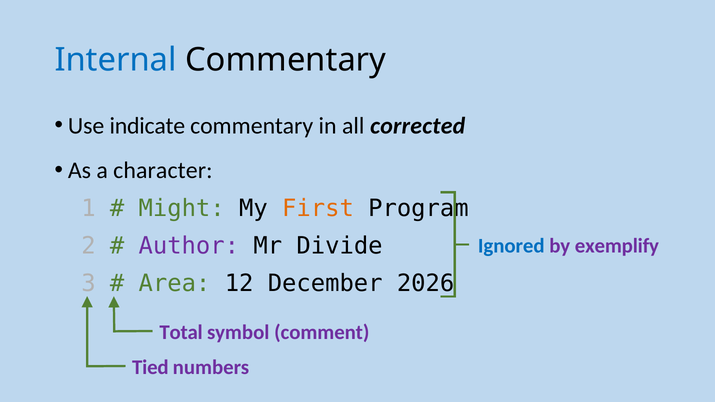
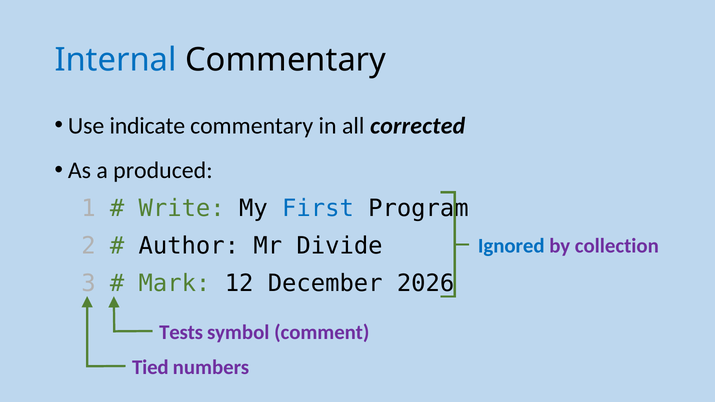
character: character -> produced (163, 171)
Might: Might -> Write (182, 208)
First colour: orange -> blue (318, 208)
Author colour: purple -> black (189, 246)
exemplify: exemplify -> collection (617, 246)
Area: Area -> Mark (174, 283)
Total: Total -> Tests (181, 333)
